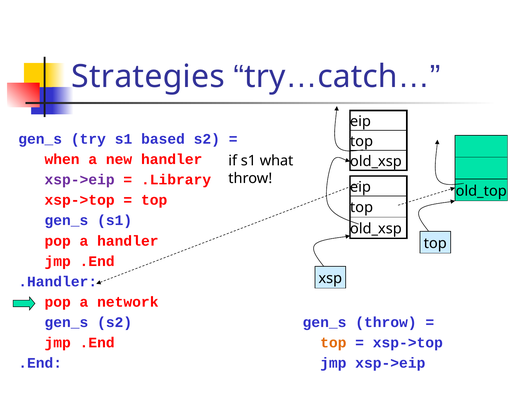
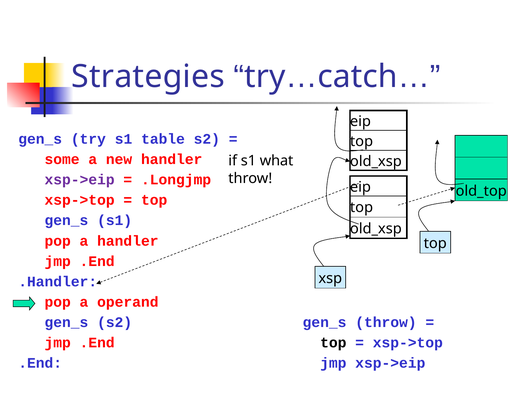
based: based -> table (163, 139)
when: when -> some (62, 160)
.Library: .Library -> .Longjmp (176, 180)
network: network -> operand (128, 303)
top colour: orange -> black (333, 343)
